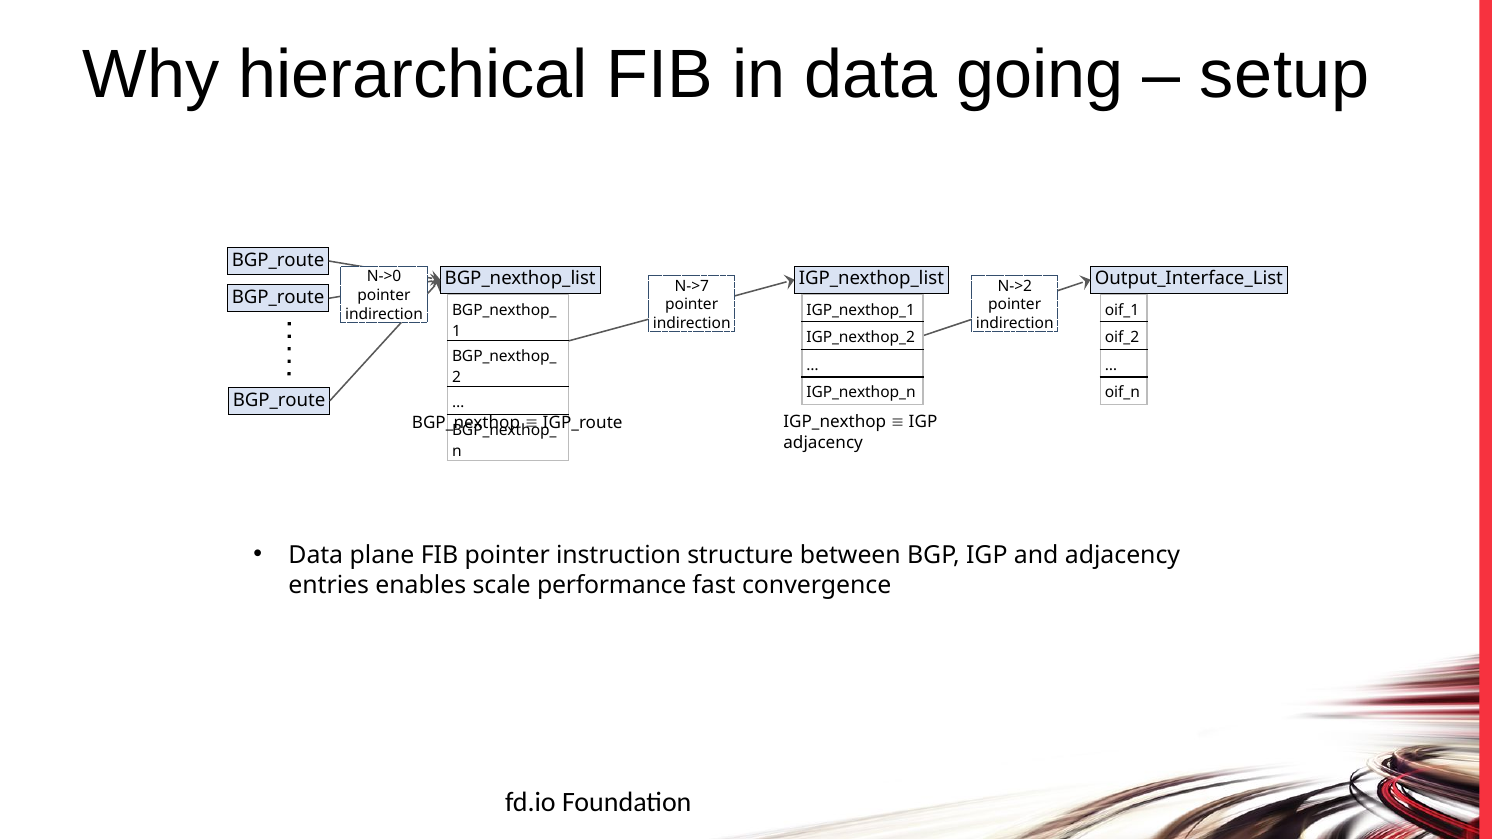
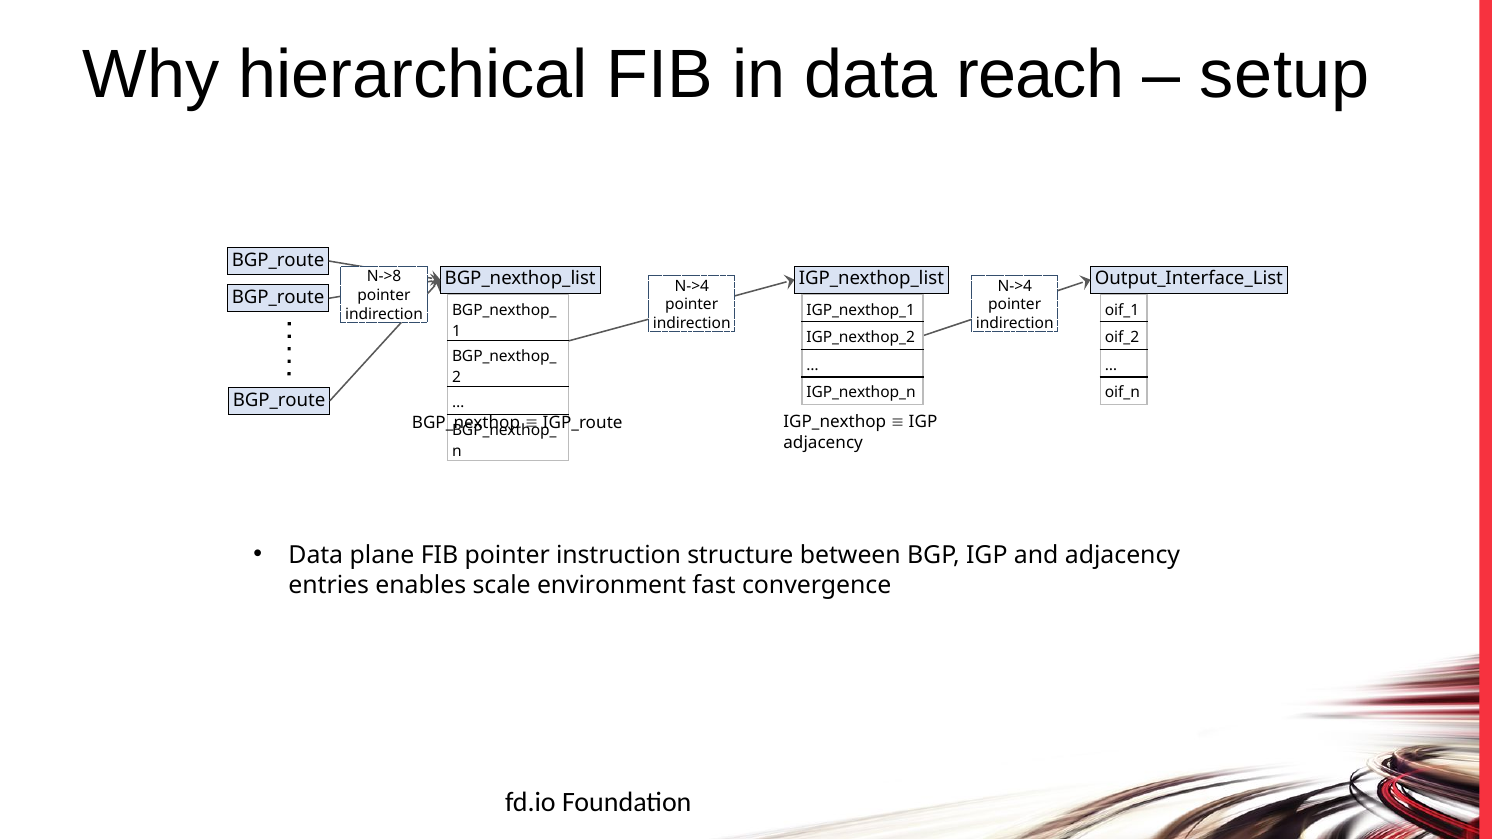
going: going -> reach (1040, 75)
N->0: N->0 -> N->8 (384, 277)
N->7: N->7 -> N->4 (692, 286)
N->2: N->2 -> N->4 (1015, 286)
performance: performance -> environment (612, 585)
